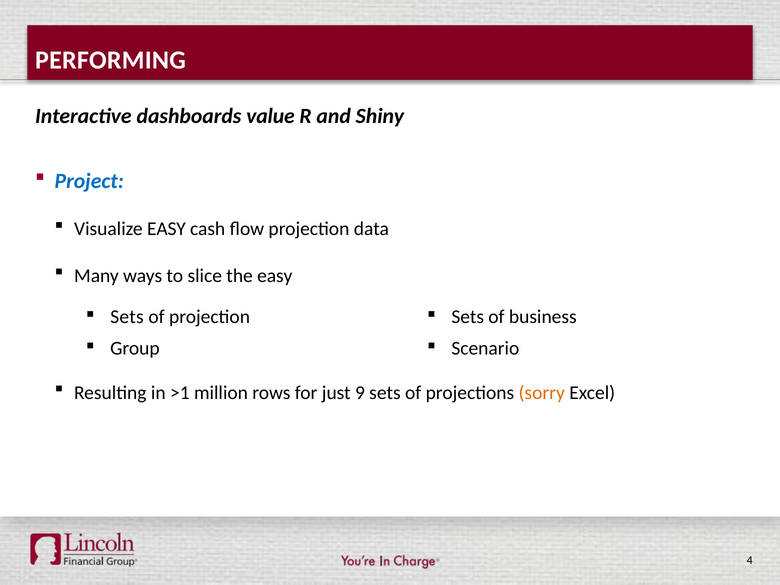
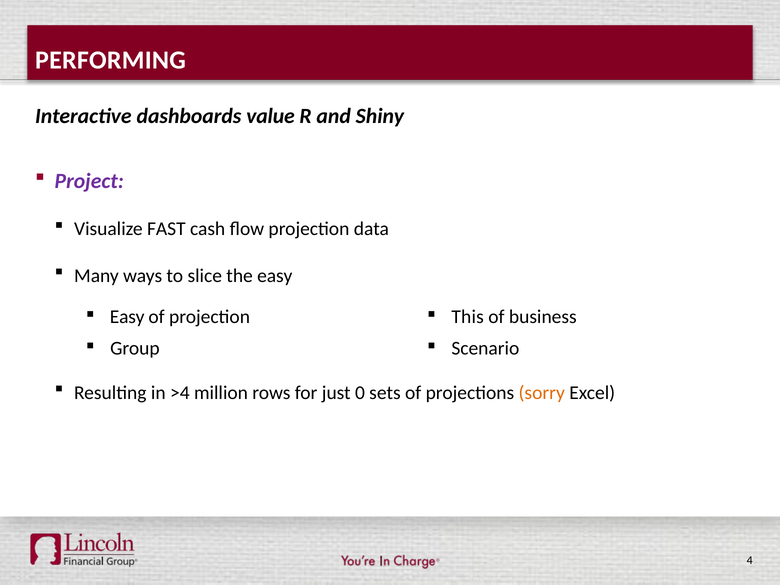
Project colour: blue -> purple (89, 181)
Visualize EASY: EASY -> FAST (166, 229)
Sets: Sets -> Easy (127, 317)
Sets: Sets -> This (468, 317)
>1: >1 -> >4 (180, 393)
9: 9 -> 0 (360, 393)
